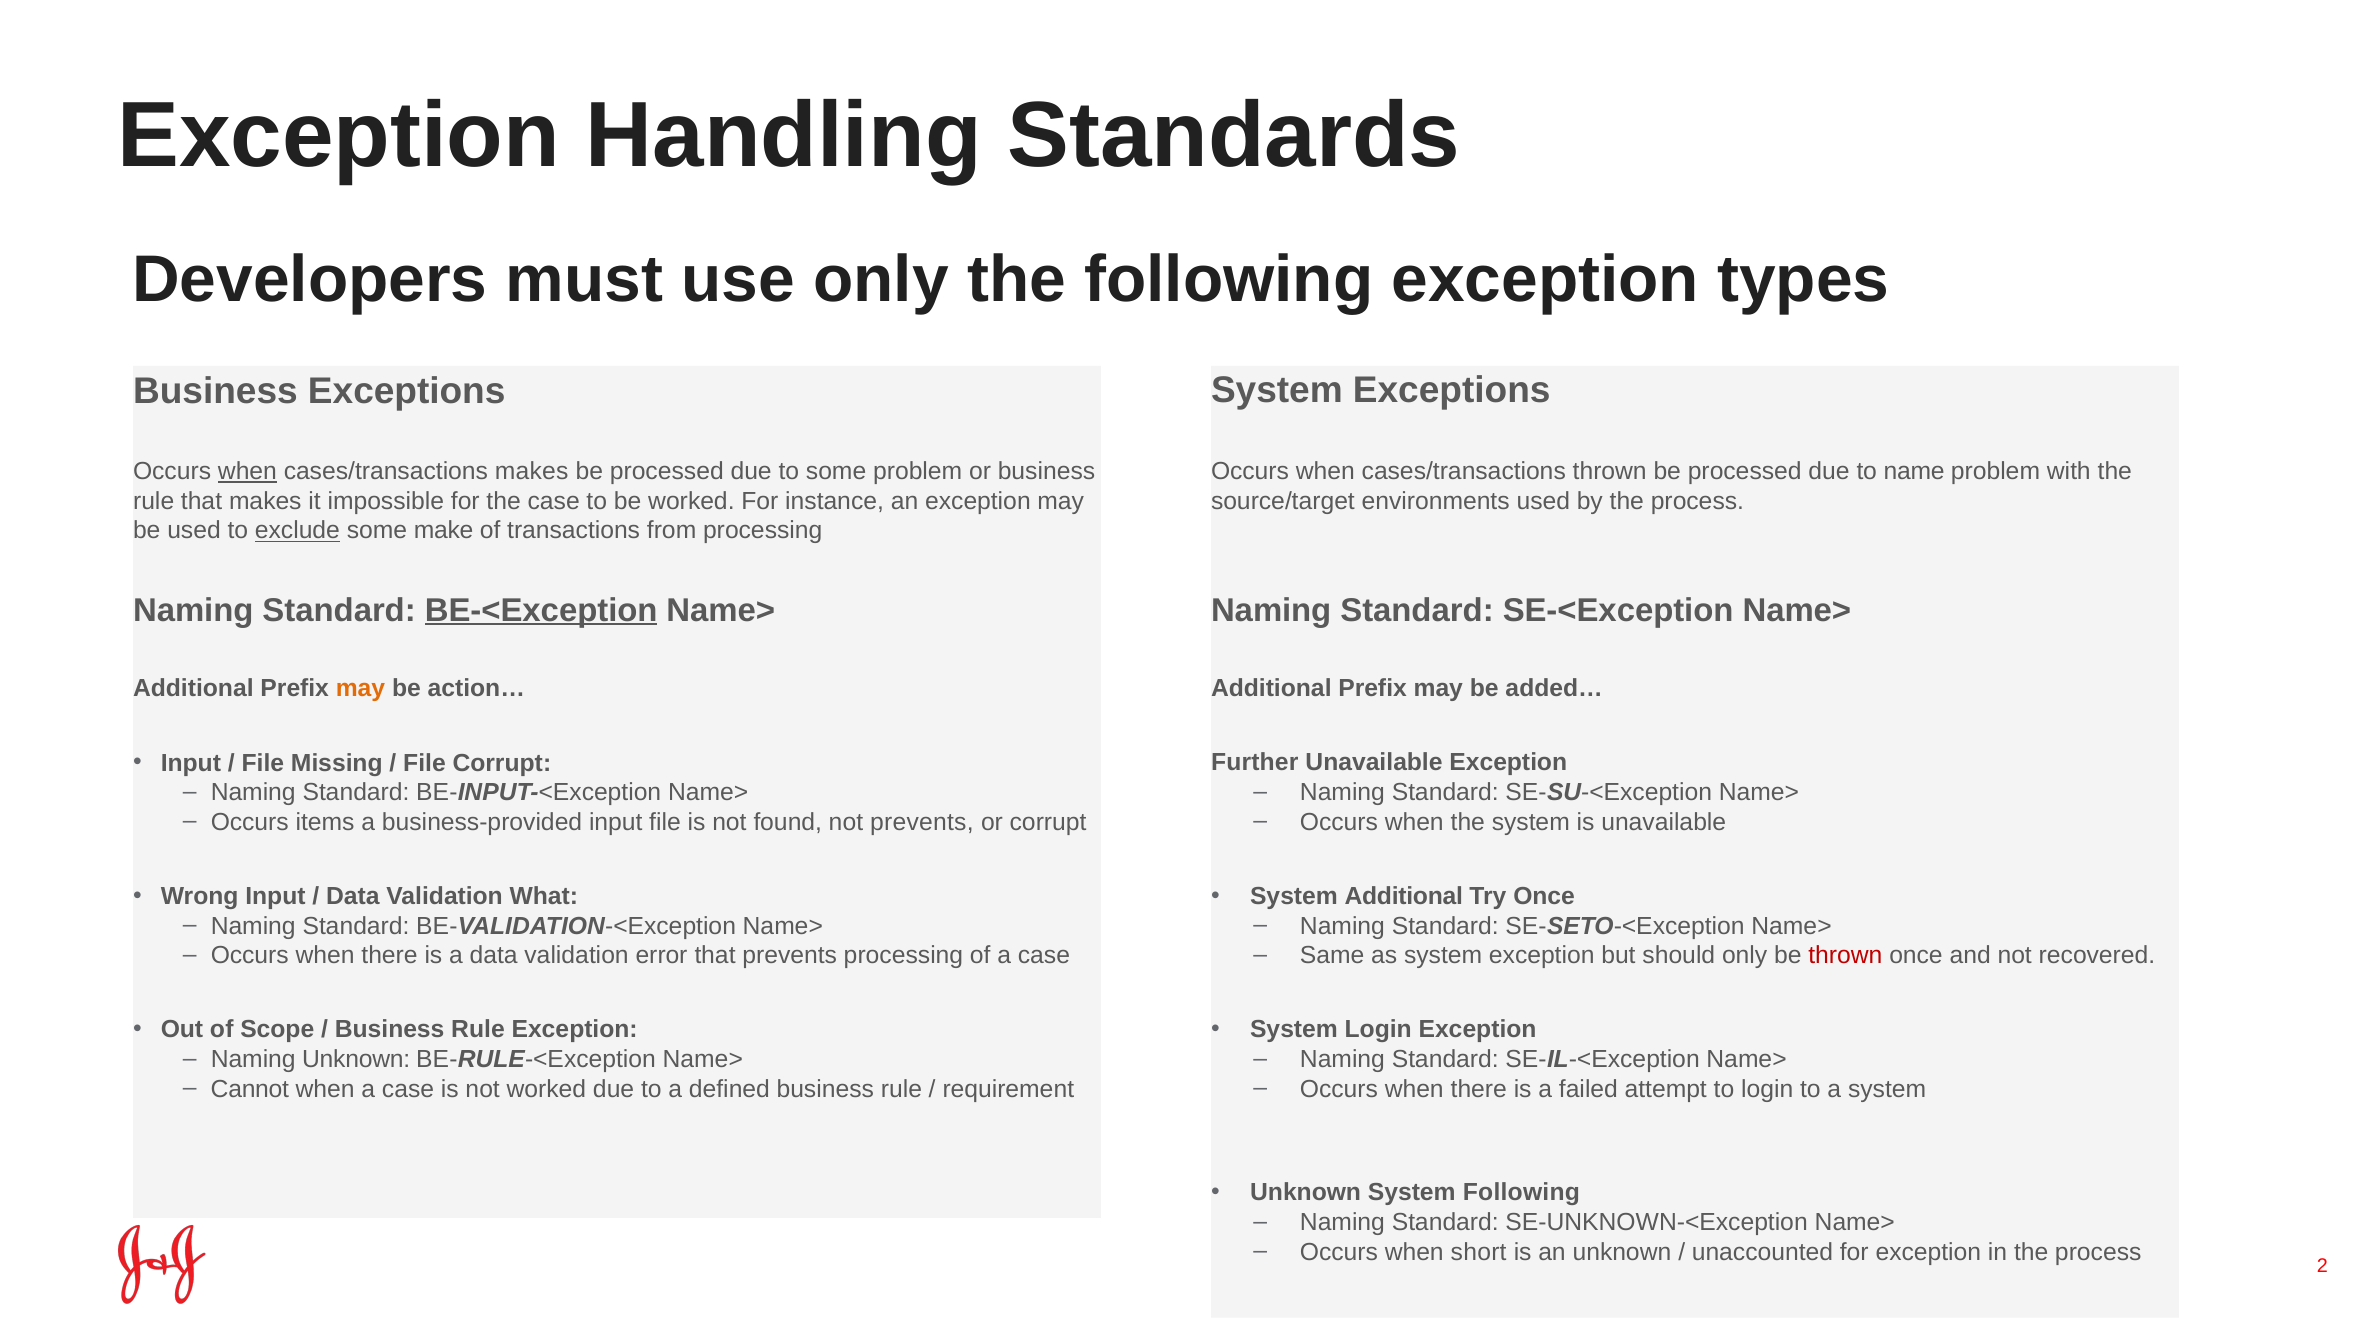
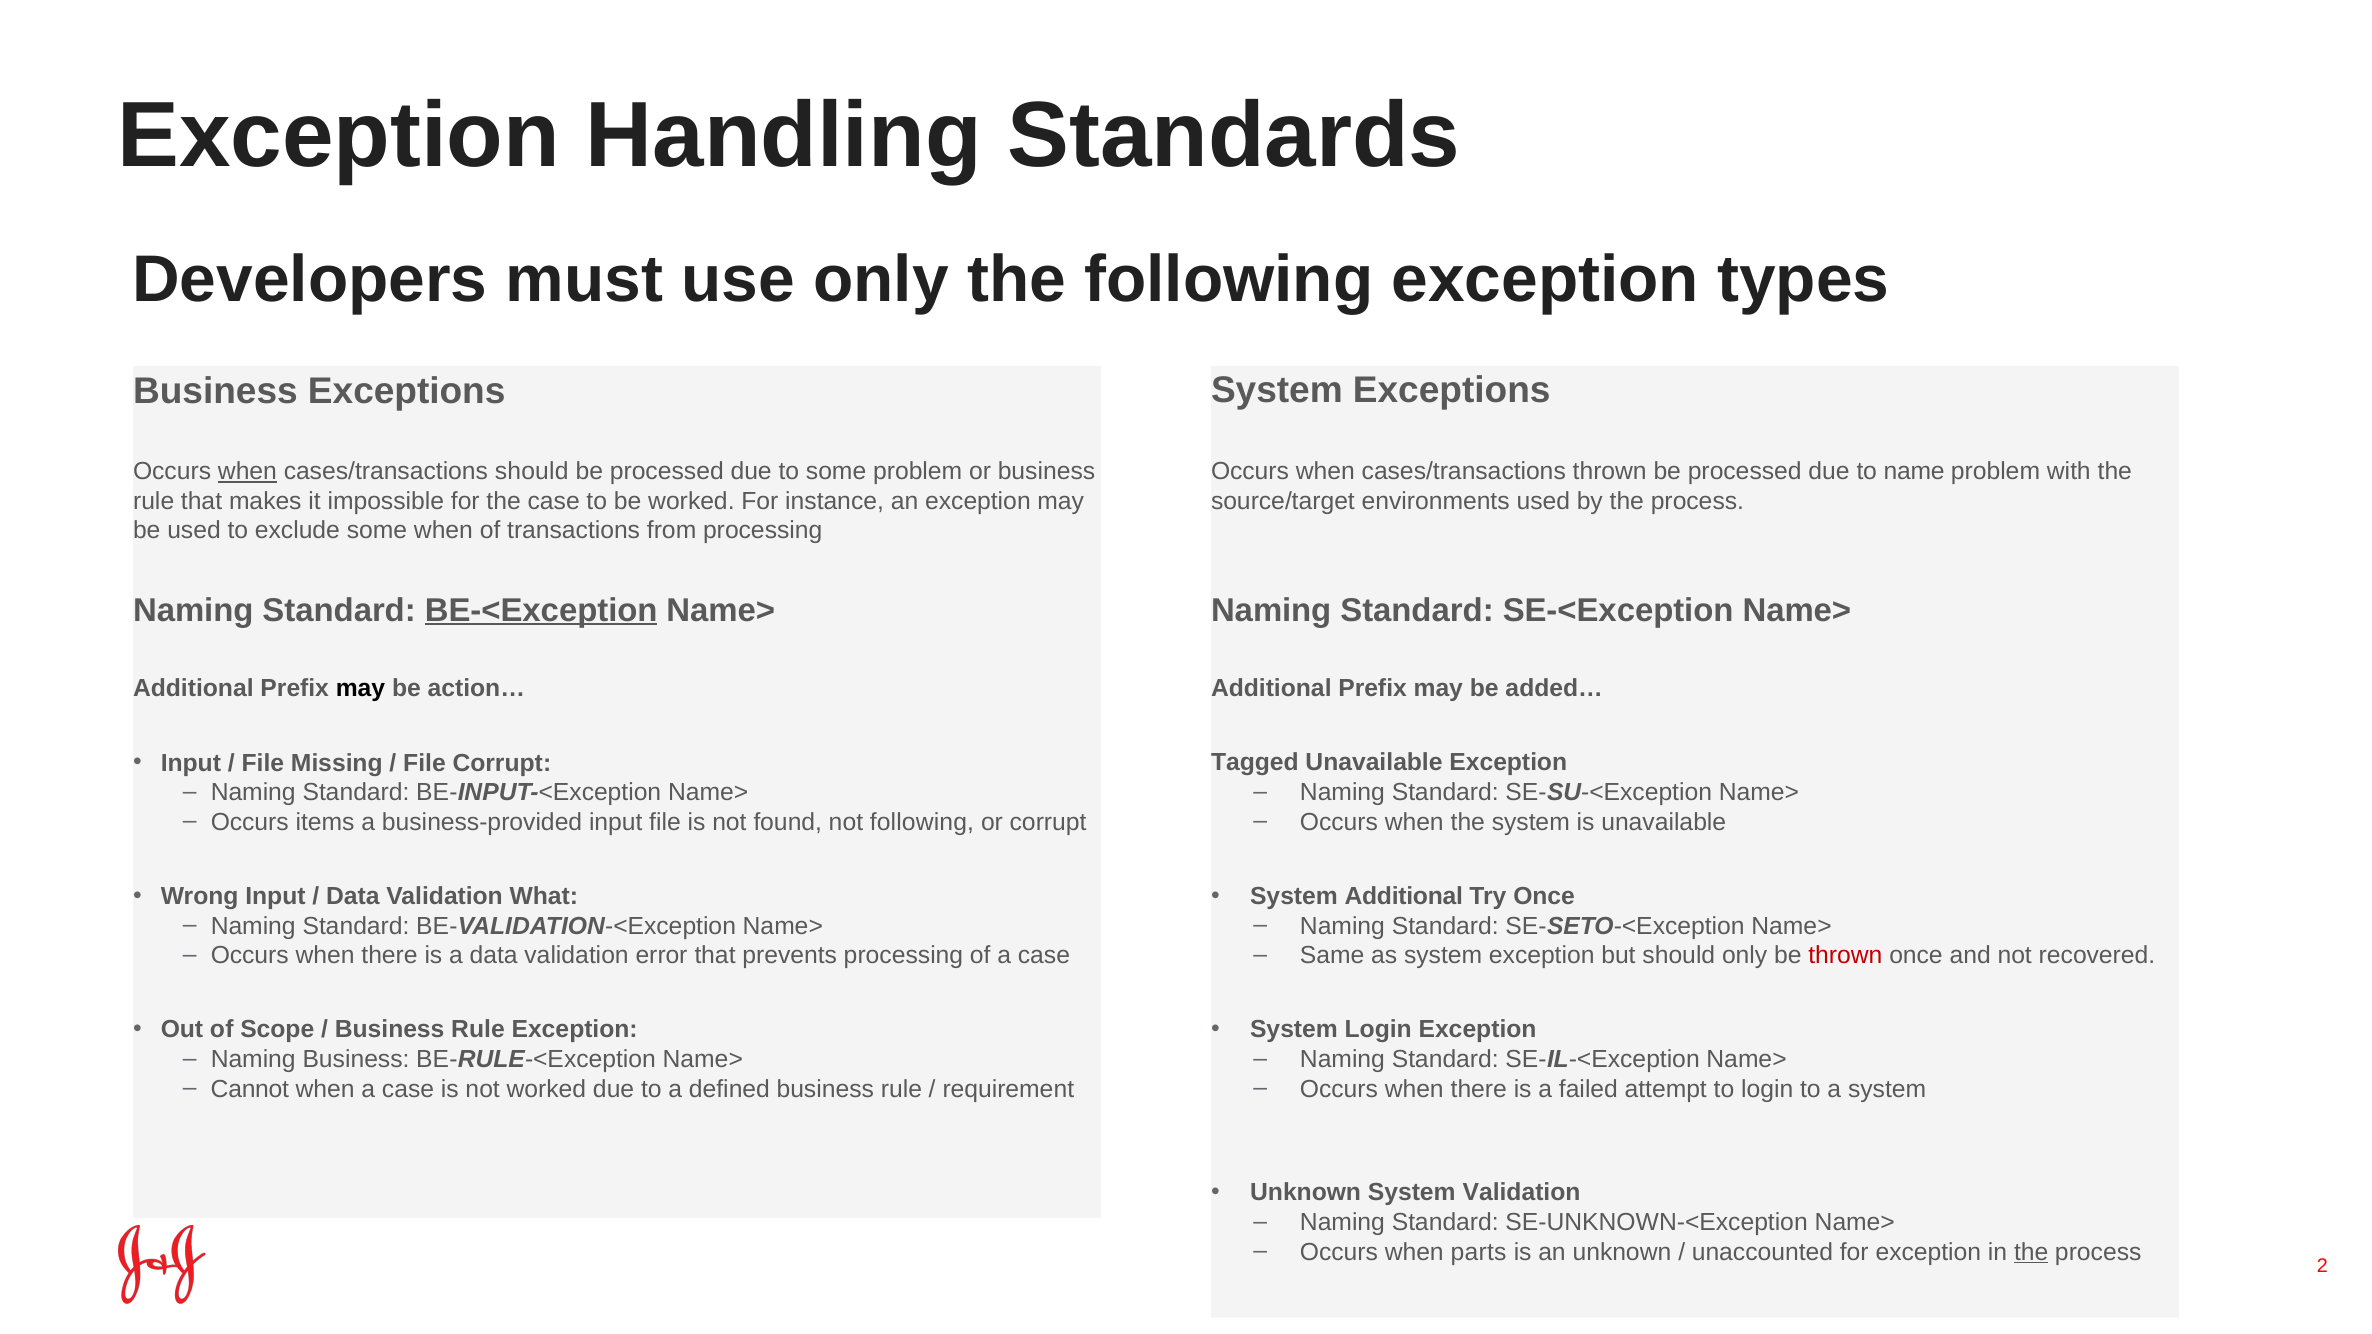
cases/transactions makes: makes -> should (532, 472)
exclude underline: present -> none (297, 531)
some make: make -> when (443, 531)
may colour: orange -> black (360, 689)
Further: Further -> Tagged (1255, 763)
not prevents: prevents -> following (922, 822)
Naming Unknown: Unknown -> Business (356, 1060)
System Following: Following -> Validation (1522, 1193)
short: short -> parts (1479, 1252)
the underline: none -> present (2031, 1252)
